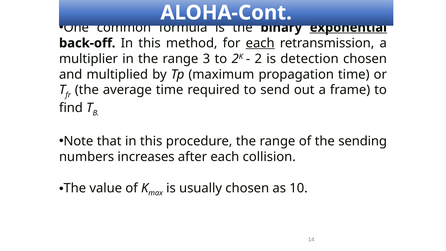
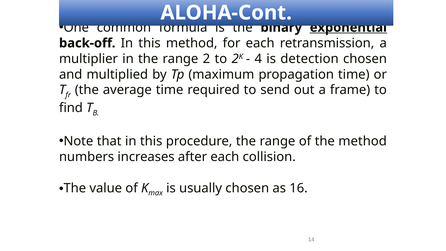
each underline: present -> none (260, 43)
3: 3 -> 2 (206, 59)
2: 2 -> 4 (258, 59)
the sending: sending -> method (363, 141)
10: 10 -> 16 (299, 188)
